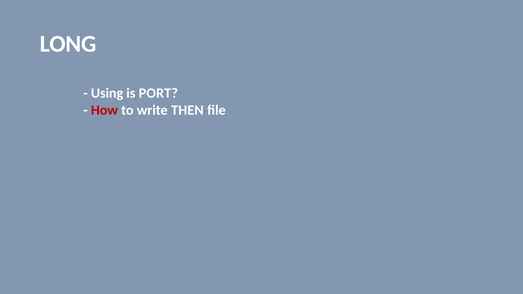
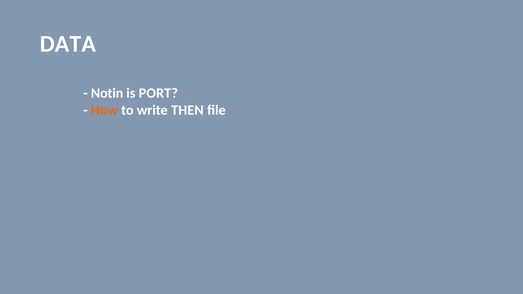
LONG: LONG -> DATA (68, 44)
Using: Using -> Notin (107, 93)
How colour: red -> orange (104, 110)
